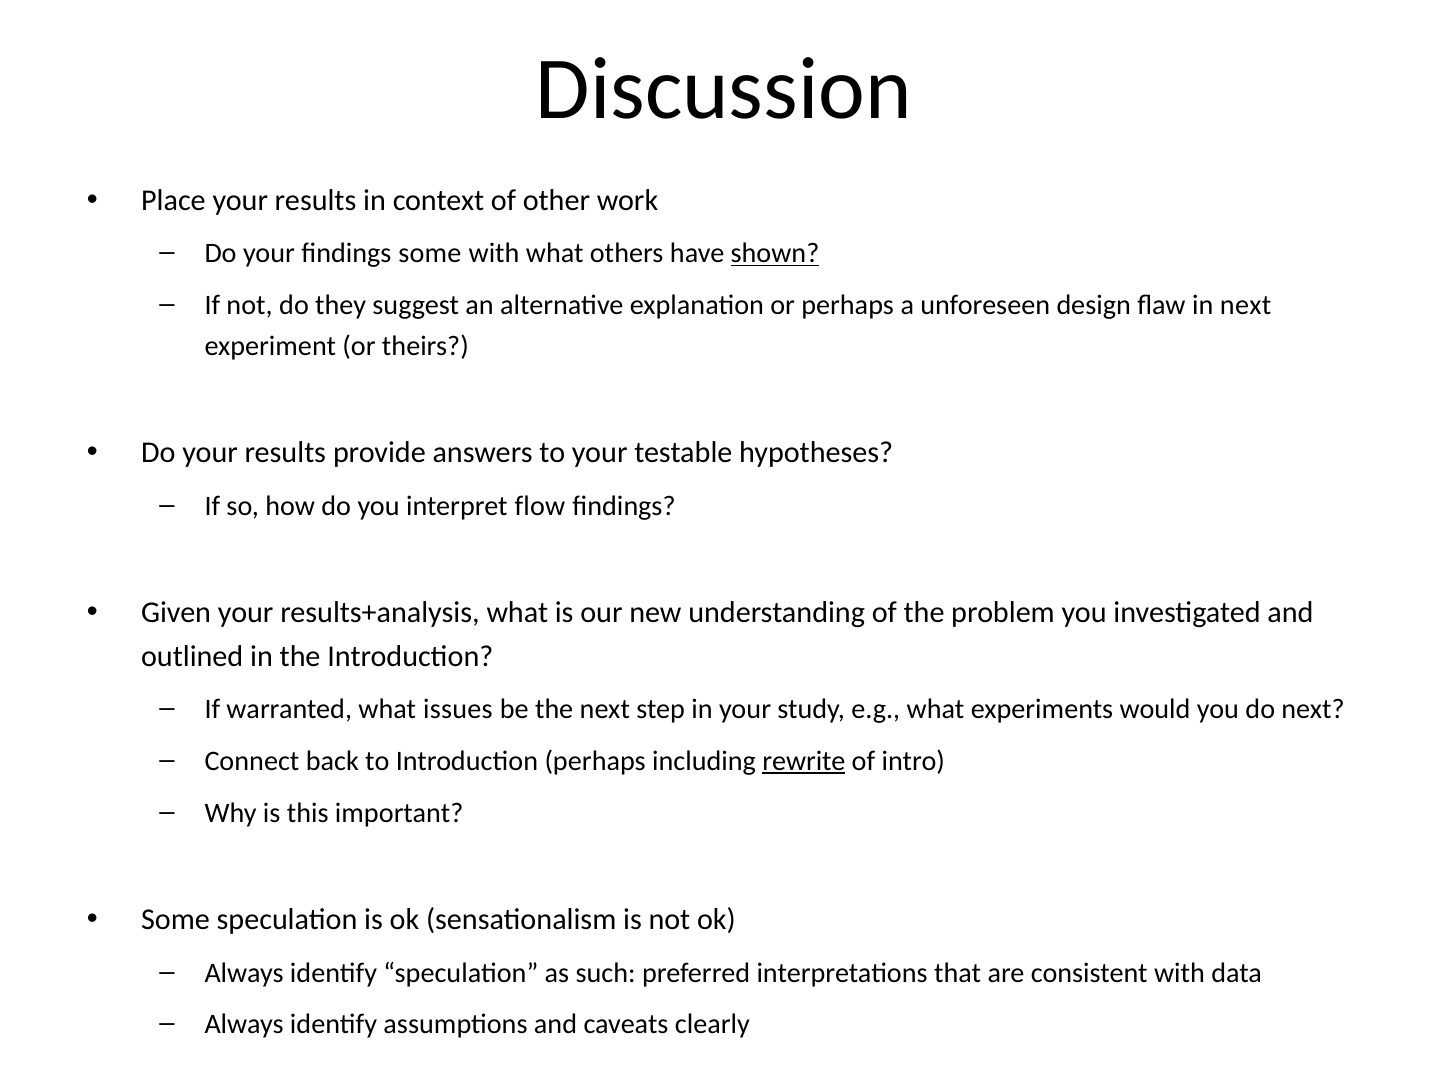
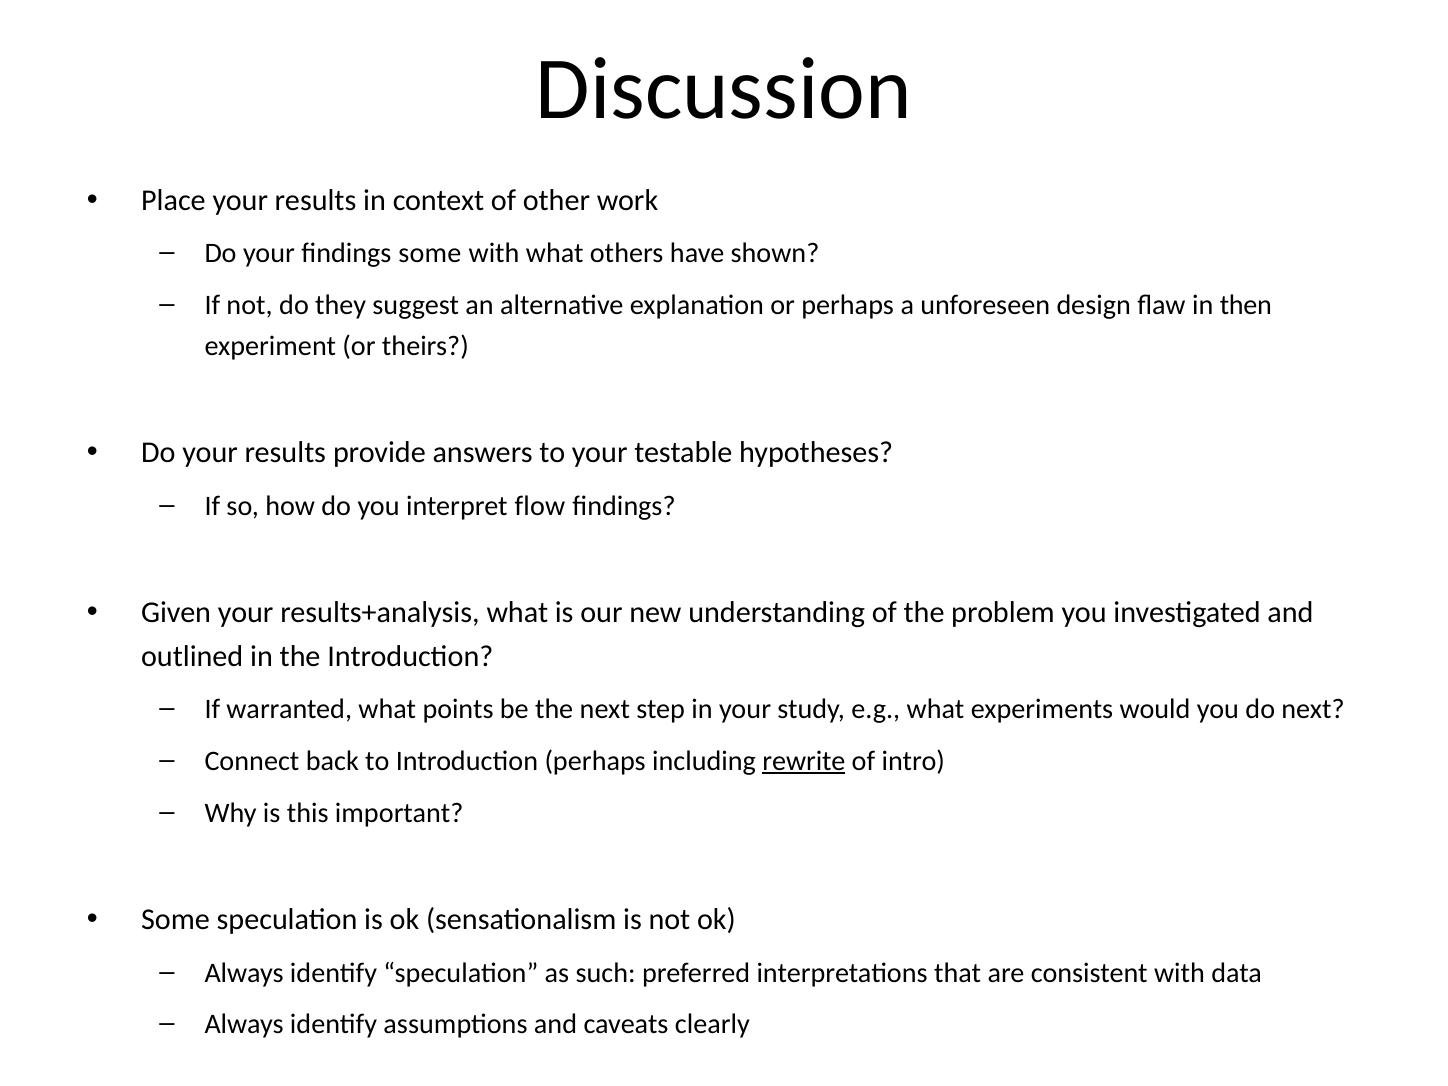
shown underline: present -> none (775, 253)
in next: next -> then (1246, 305)
issues: issues -> points (458, 709)
